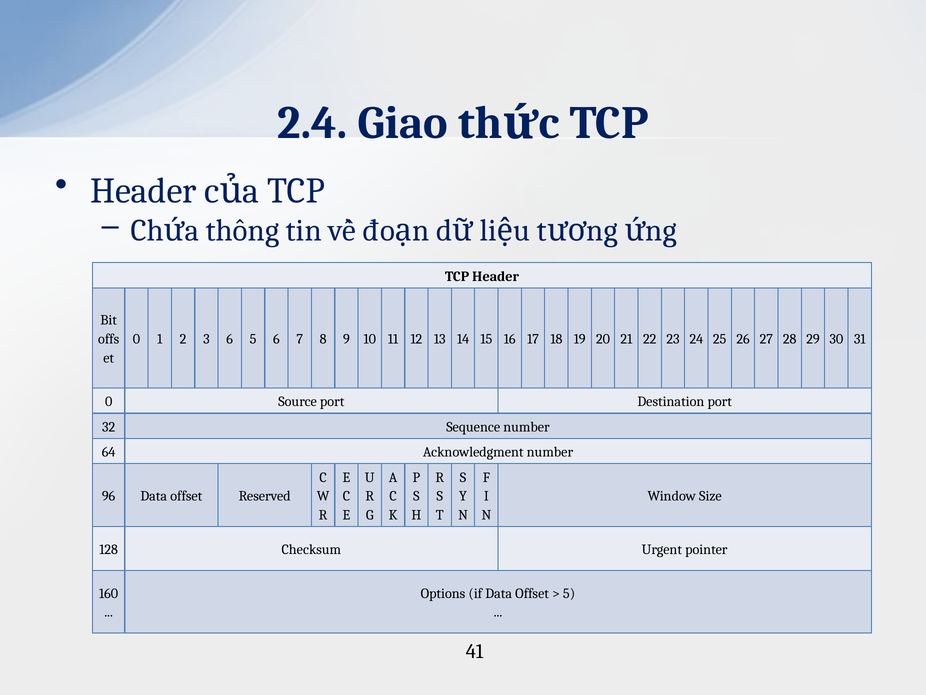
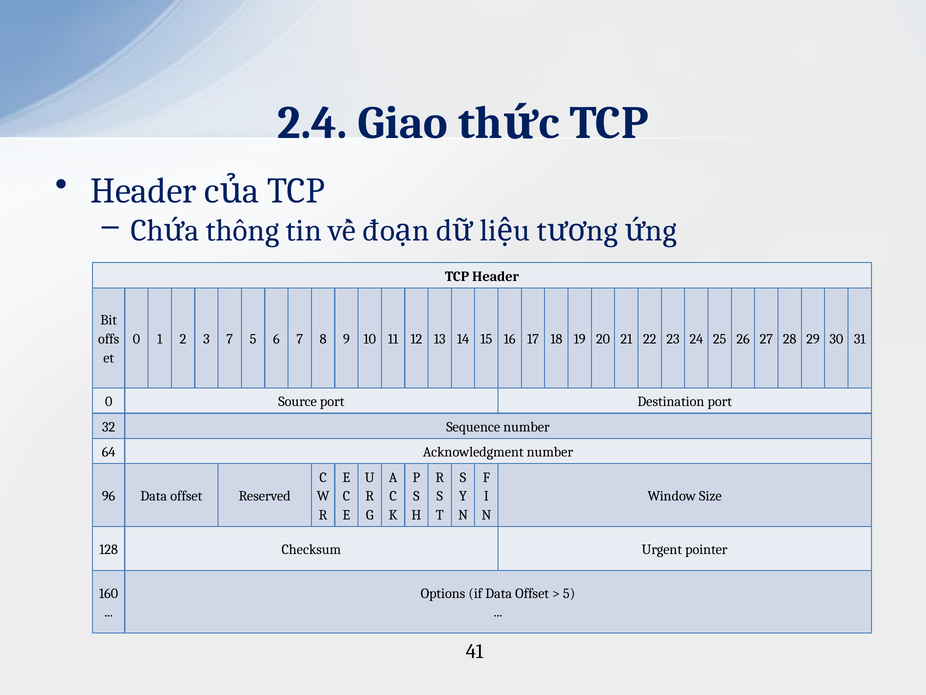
3 6: 6 -> 7 (230, 339)
